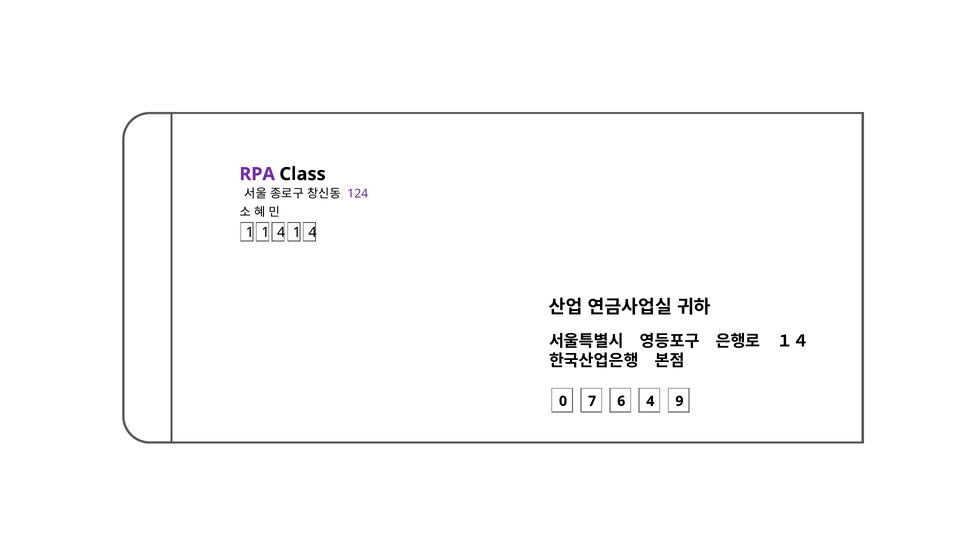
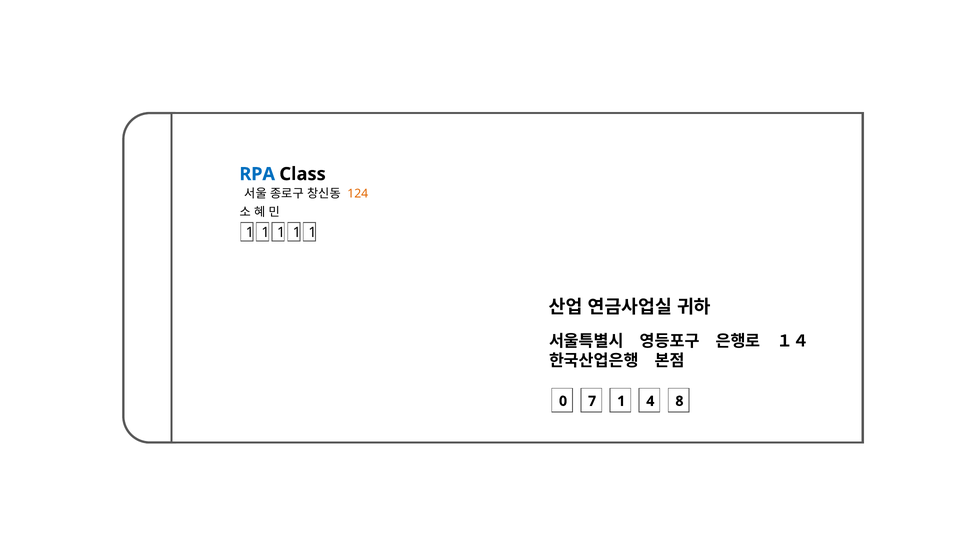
RPA colour: purple -> blue (257, 174)
124 colour: purple -> orange (358, 194)
4: 4 -> 1 (281, 233)
4: 4 -> 1 (312, 233)
7 6: 6 -> 1 (621, 401)
9: 9 -> 8 (679, 401)
